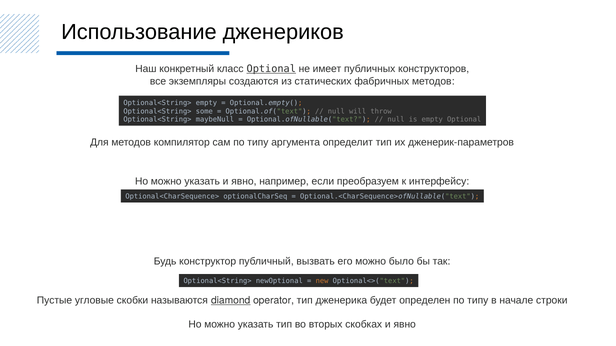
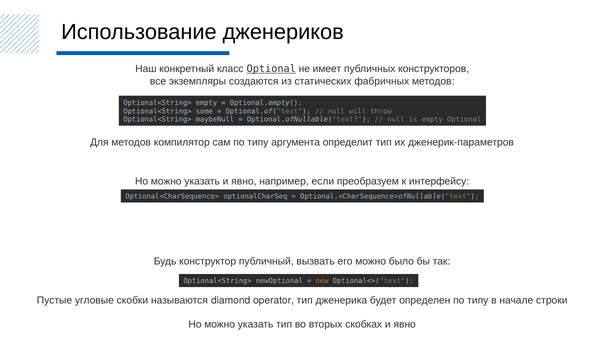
diamond underline: present -> none (231, 301)
